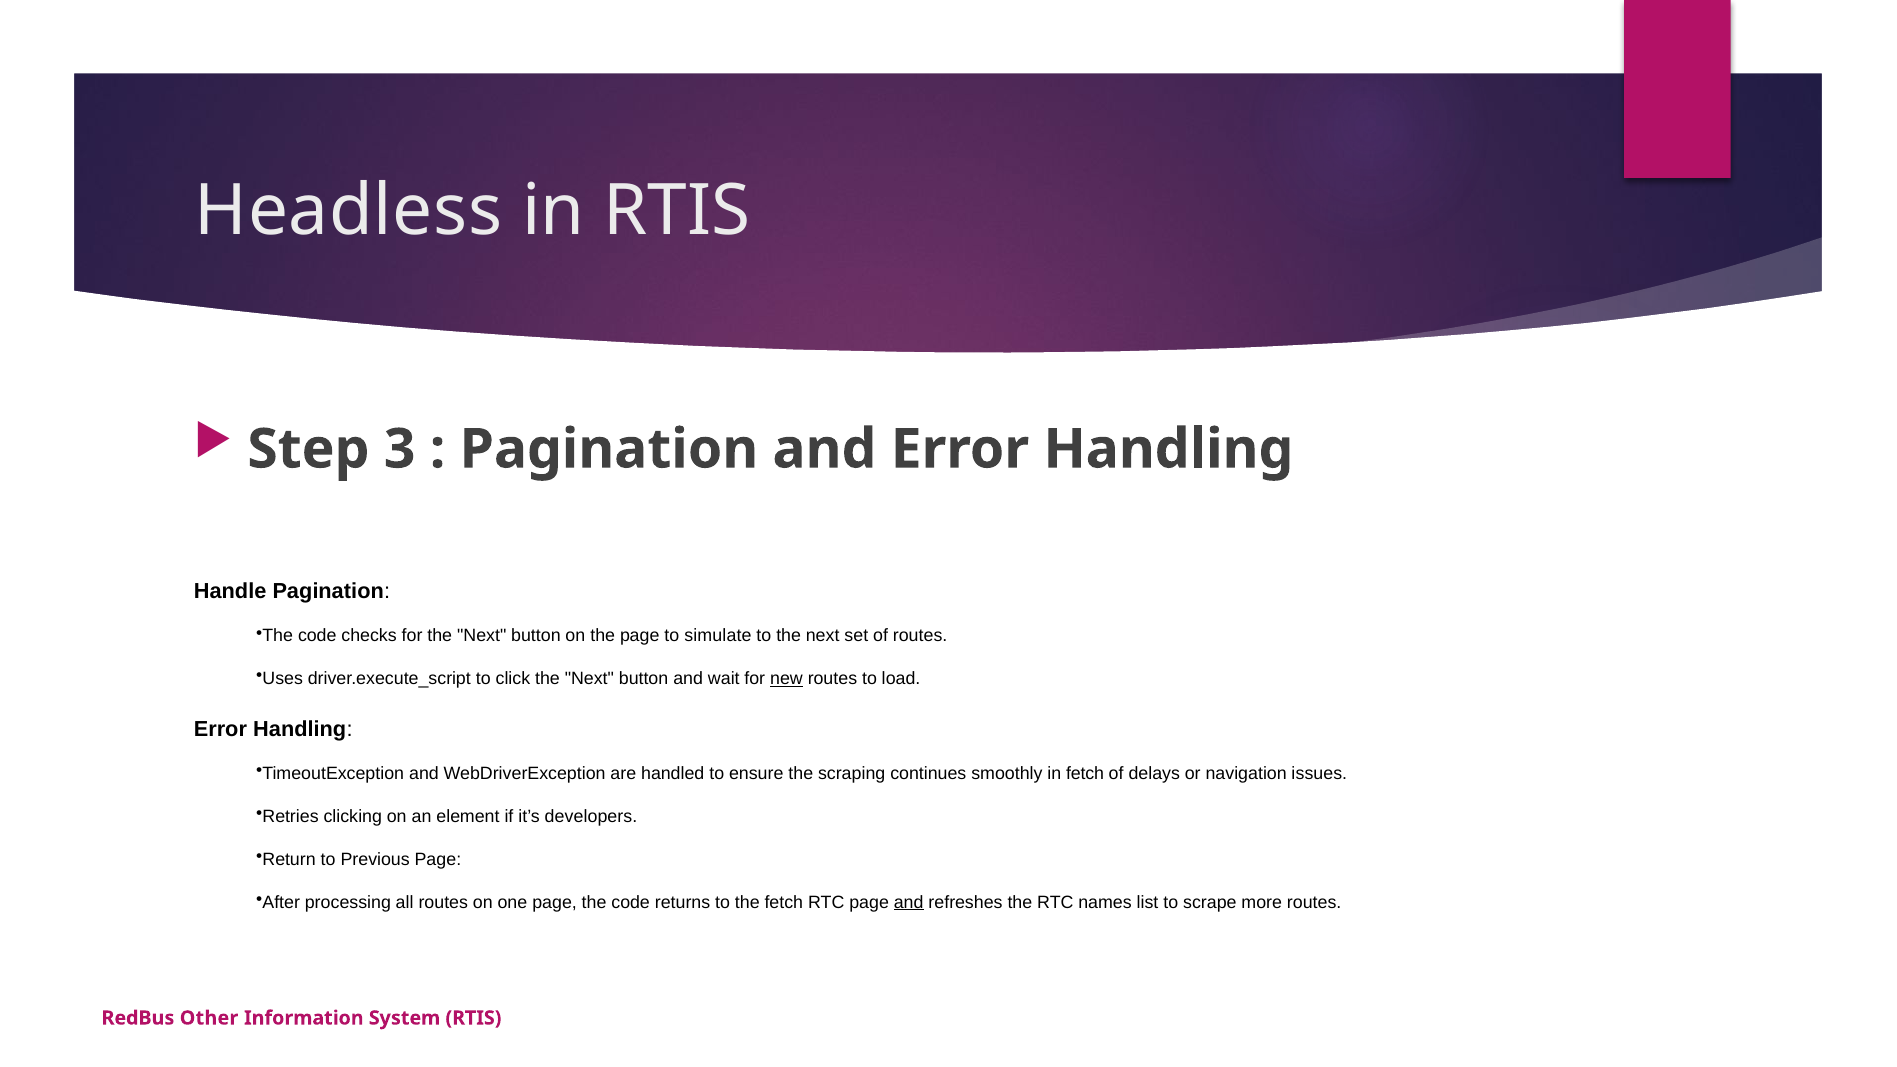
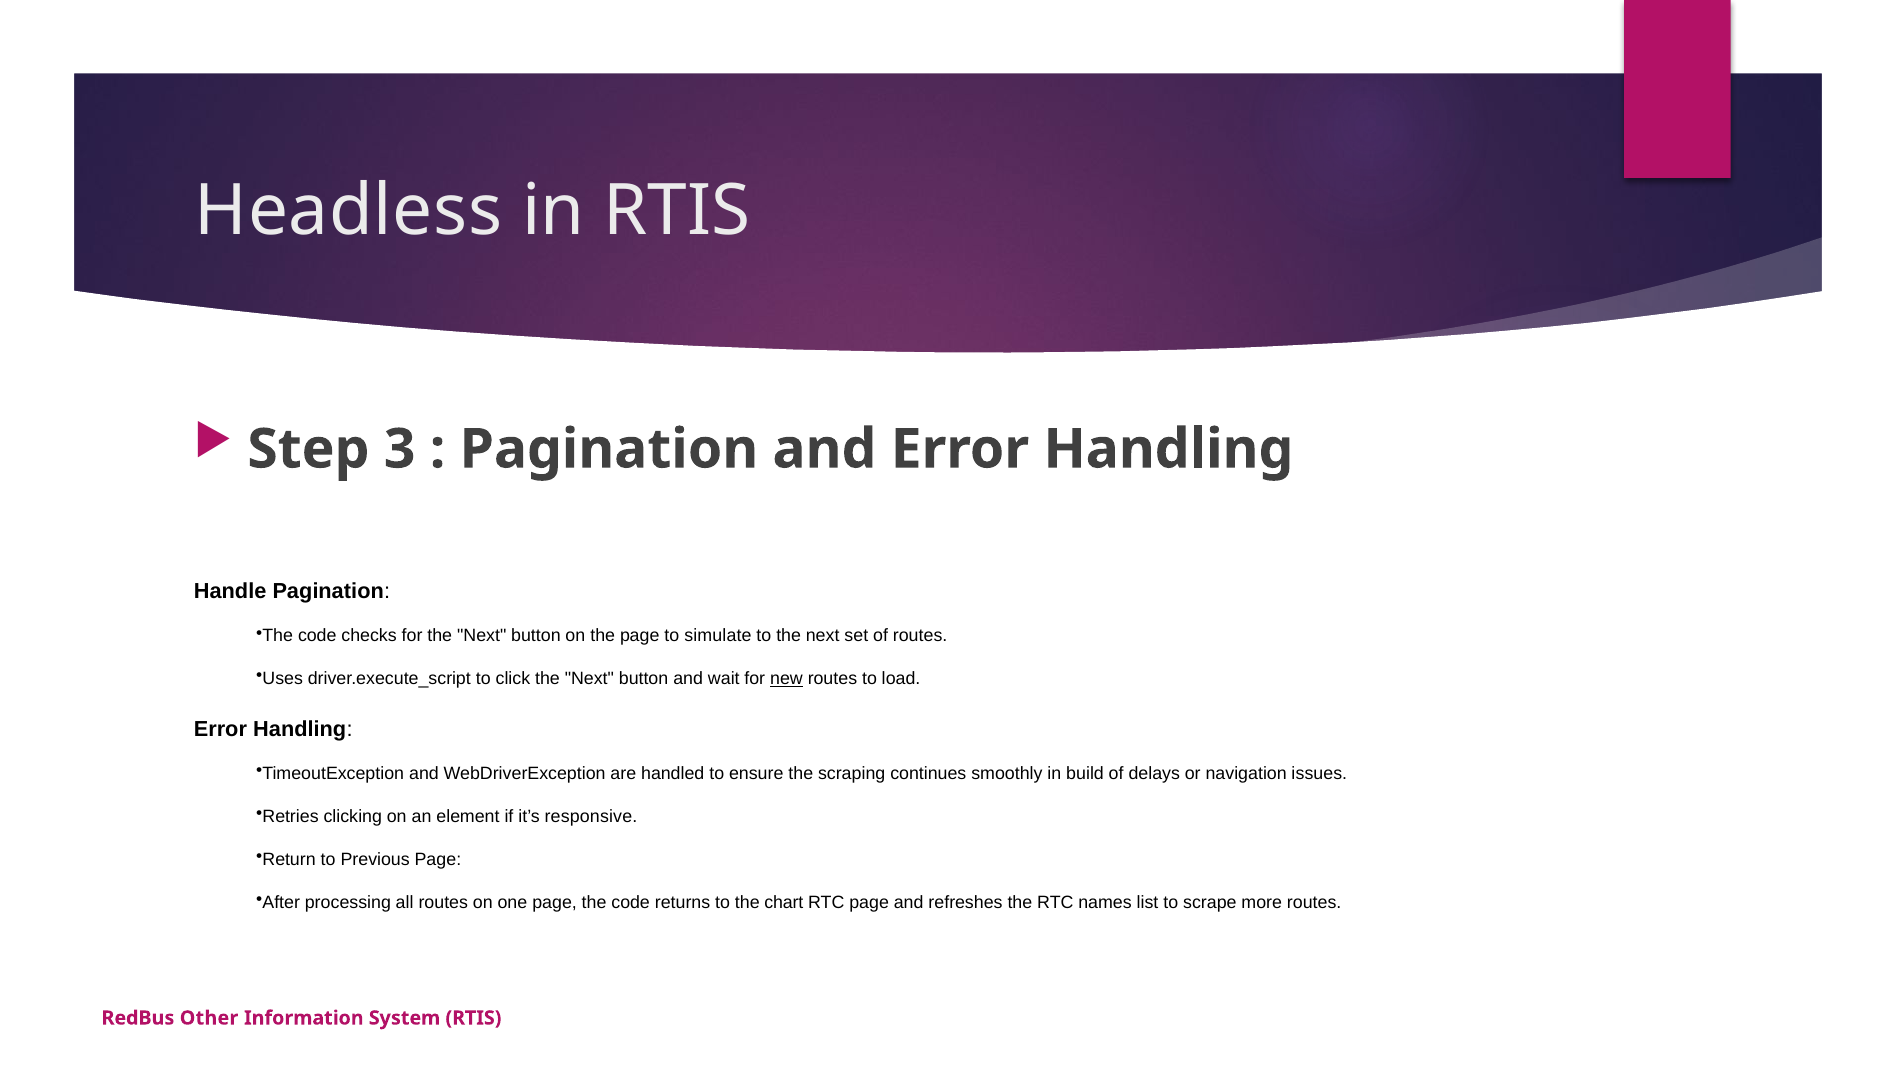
in fetch: fetch -> build (1085, 774)
developers: developers -> responsive (591, 817)
the fetch: fetch -> chart (784, 902)
and underline: present -> none (909, 902)
